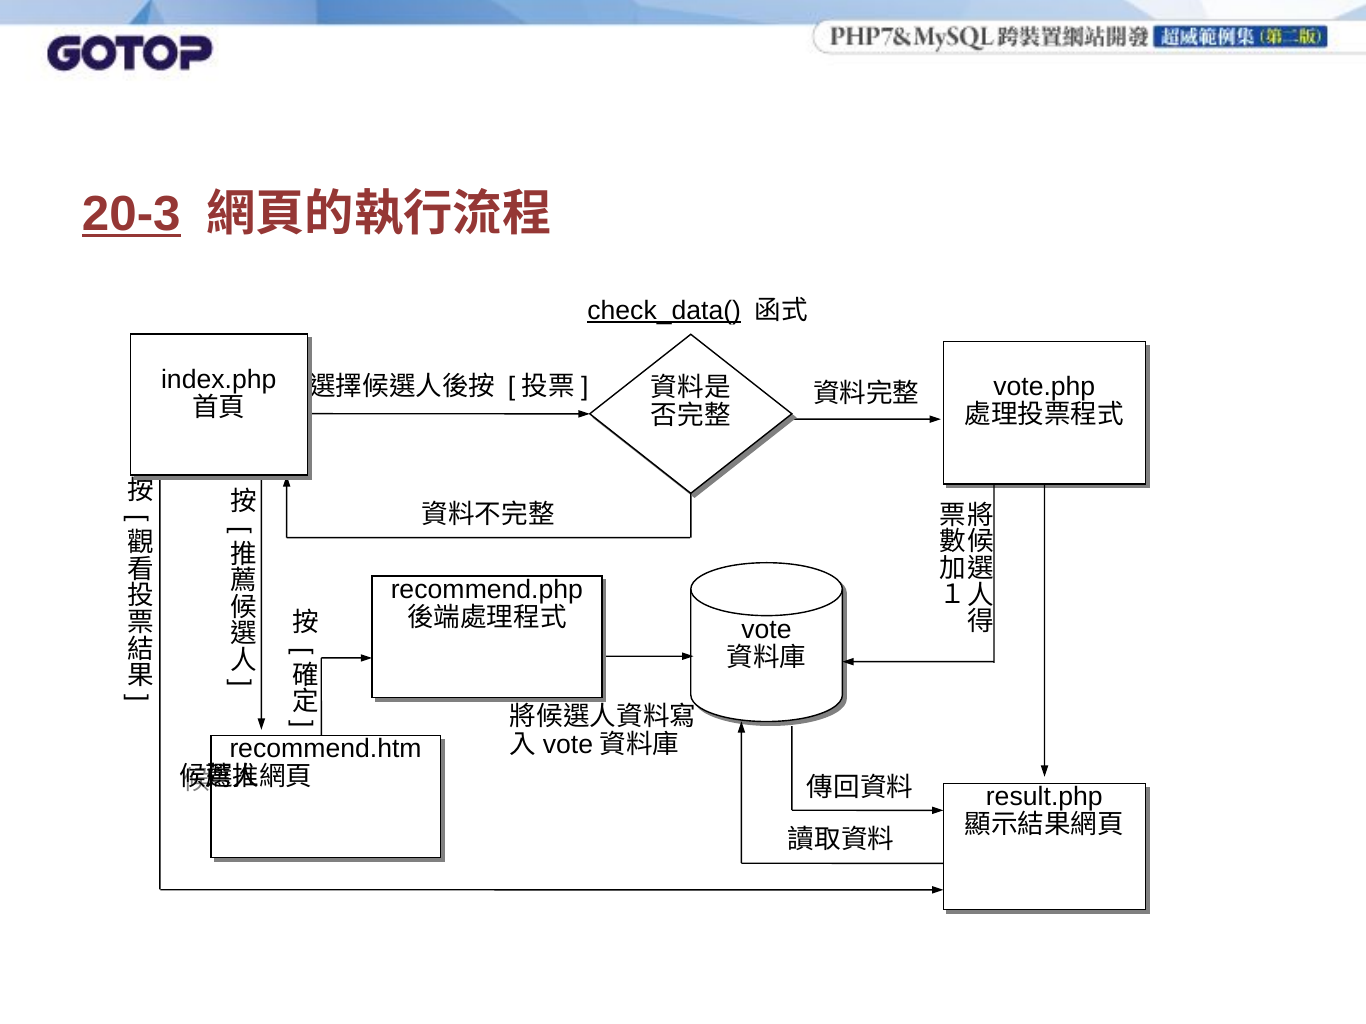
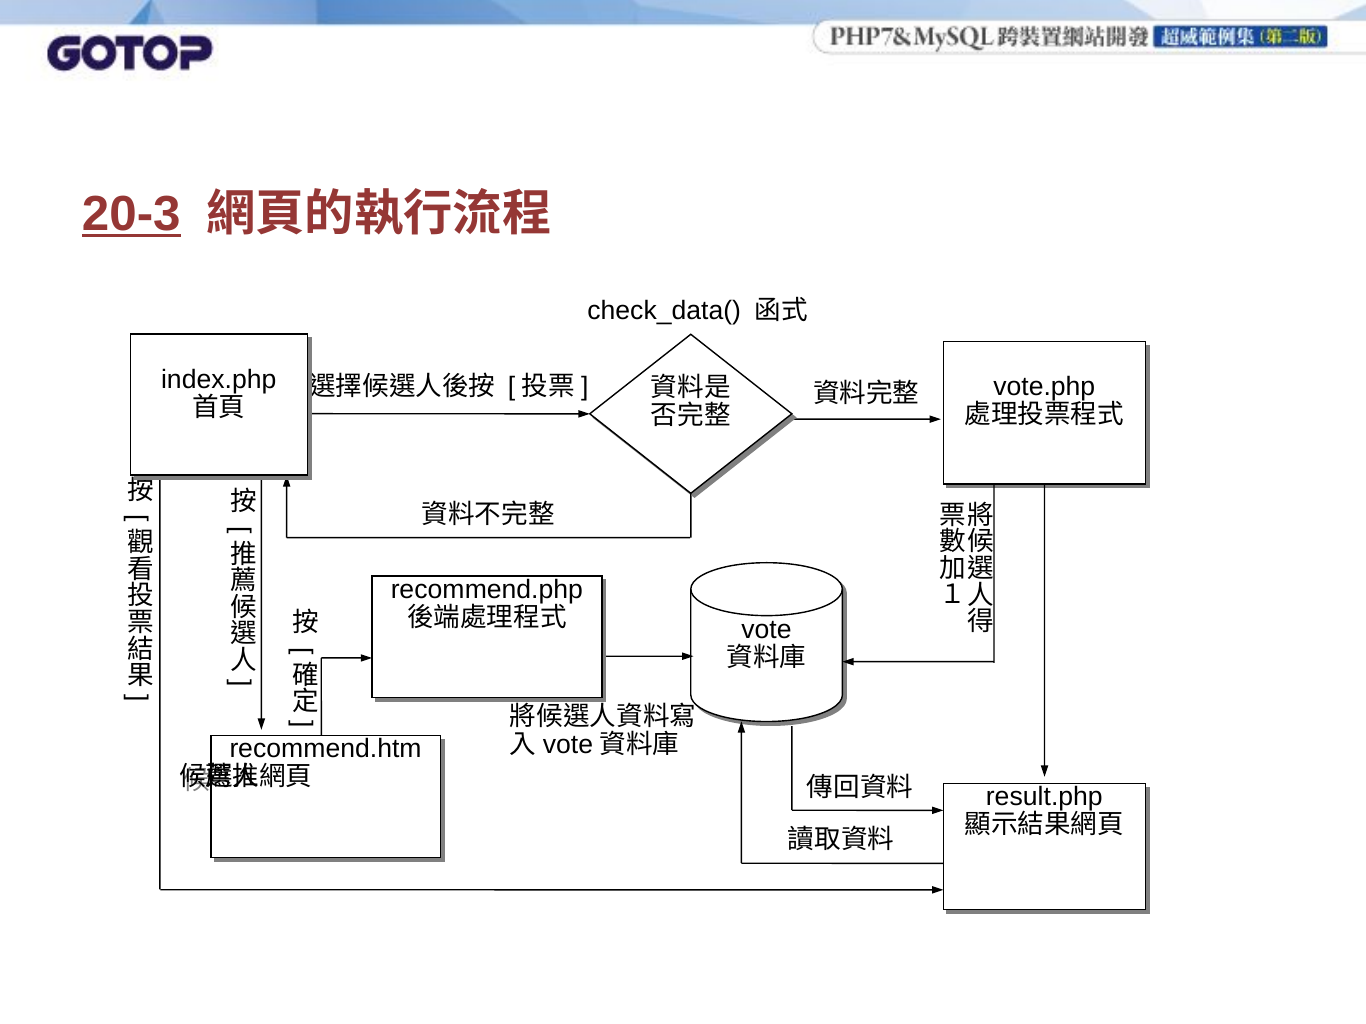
check_data( underline: present -> none (664, 311)
